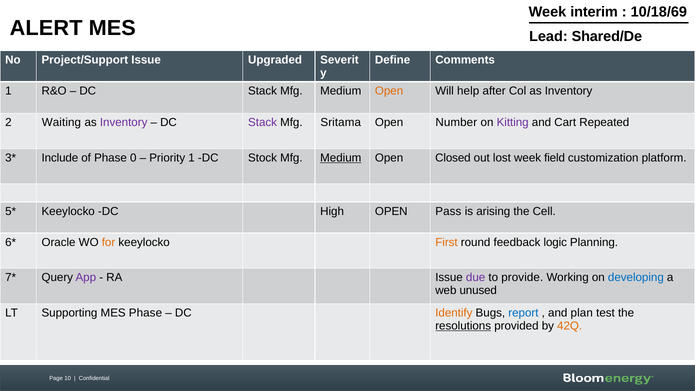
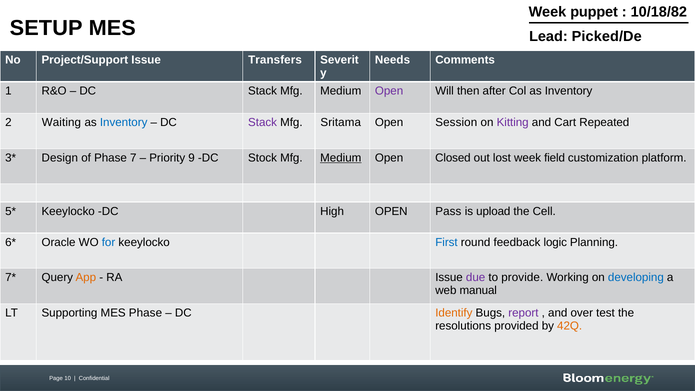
interim: interim -> puppet (594, 12)
10/18/69: 10/18/69 -> 10/18/82 (659, 12)
ALERT: ALERT -> SETUP (46, 28)
Shared/De: Shared/De -> Picked/De (607, 37)
Upgraded: Upgraded -> Transfers (275, 60)
Define: Define -> Needs (393, 60)
Open colour: orange -> purple (389, 91)
help: help -> then (468, 91)
Inventory colour: purple -> blue (124, 122)
Number: Number -> Session (456, 122)
Include: Include -> Design (60, 158)
0: 0 -> 7 (133, 158)
Priority 1: 1 -> 9 (192, 158)
arising: arising -> upload (493, 211)
for colour: orange -> blue (109, 242)
First colour: orange -> blue (446, 242)
App colour: purple -> orange (86, 277)
unused: unused -> manual (478, 290)
report colour: blue -> purple (523, 313)
plan: plan -> over (582, 313)
resolutions underline: present -> none (463, 326)
